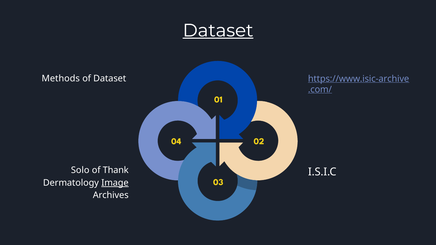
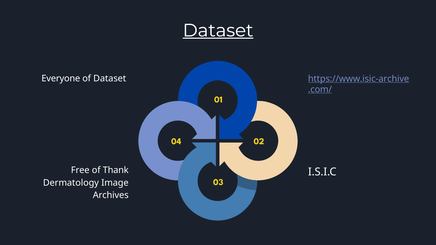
Methods: Methods -> Everyone (61, 79)
Solo: Solo -> Free (80, 170)
Image underline: present -> none (115, 183)
